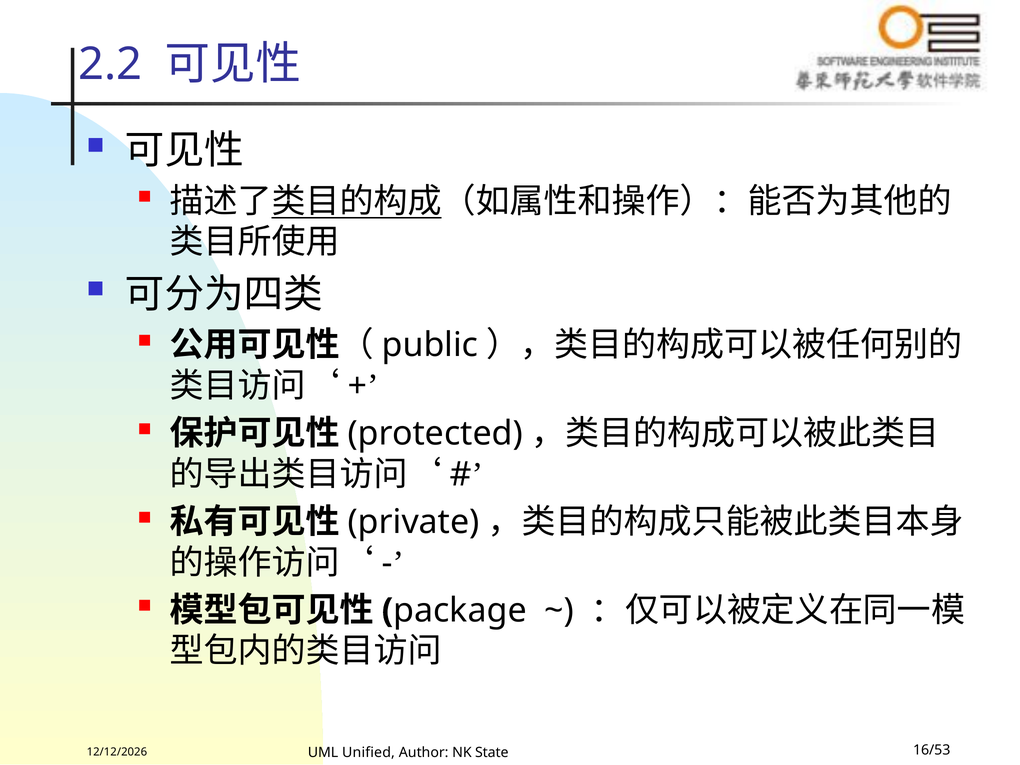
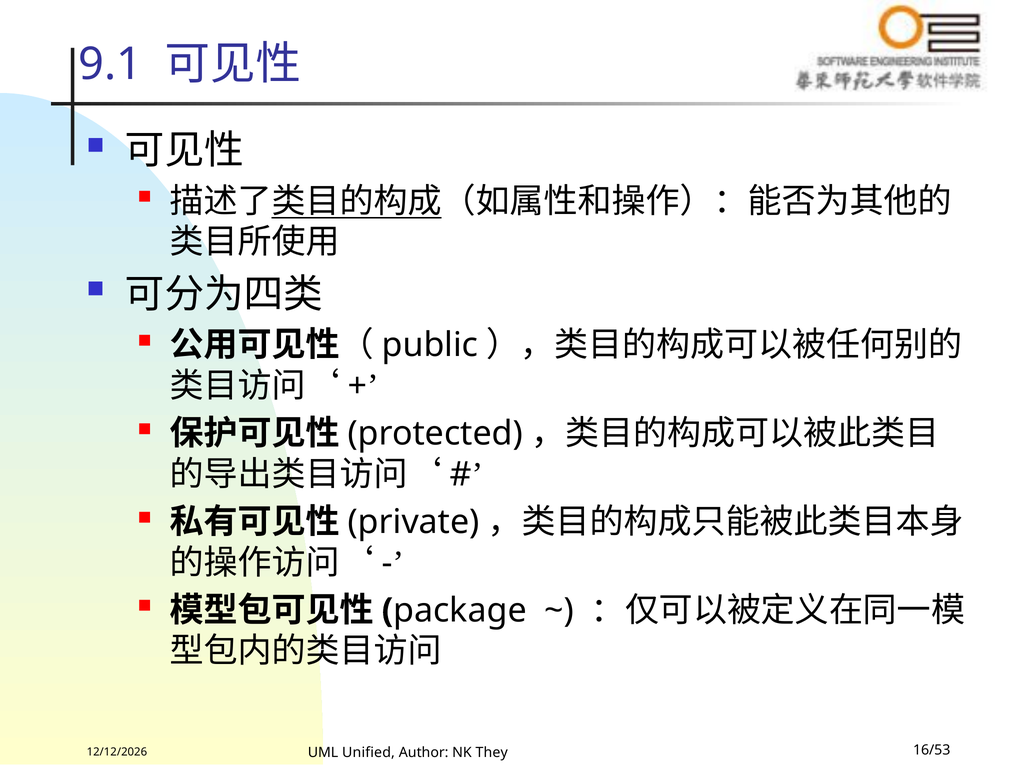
2.2: 2.2 -> 9.1 (110, 64)
State: State -> They (492, 752)
